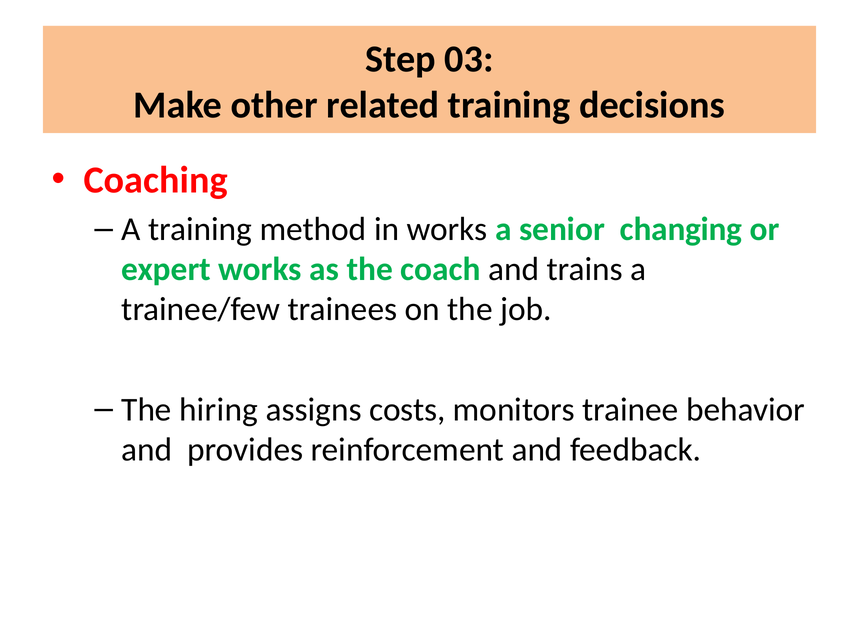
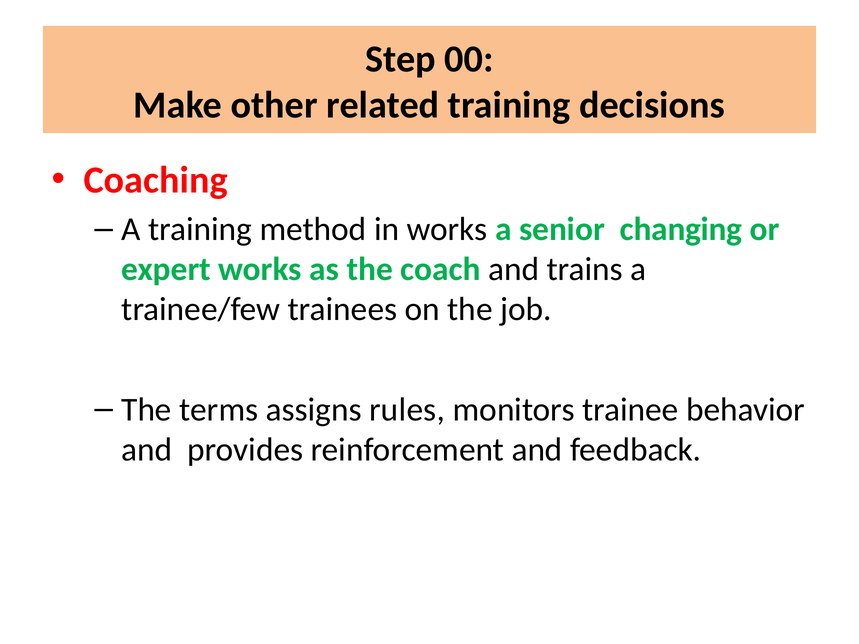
03: 03 -> 00 (469, 59)
hiring: hiring -> terms (219, 410)
costs: costs -> rules (407, 410)
